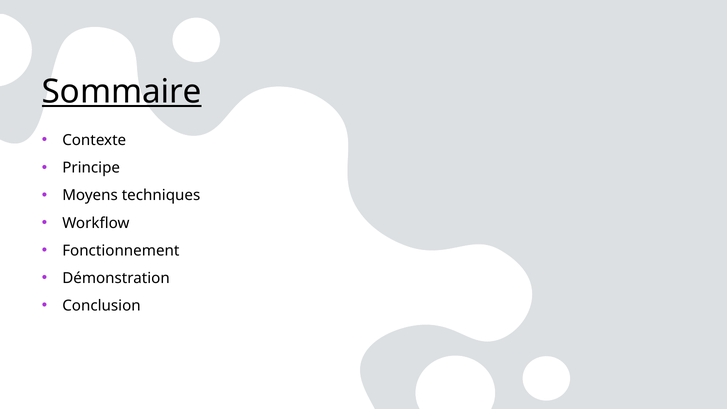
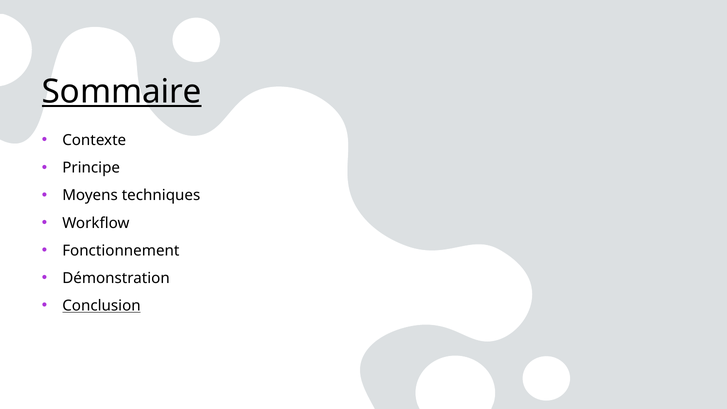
Conclusion underline: none -> present (101, 306)
